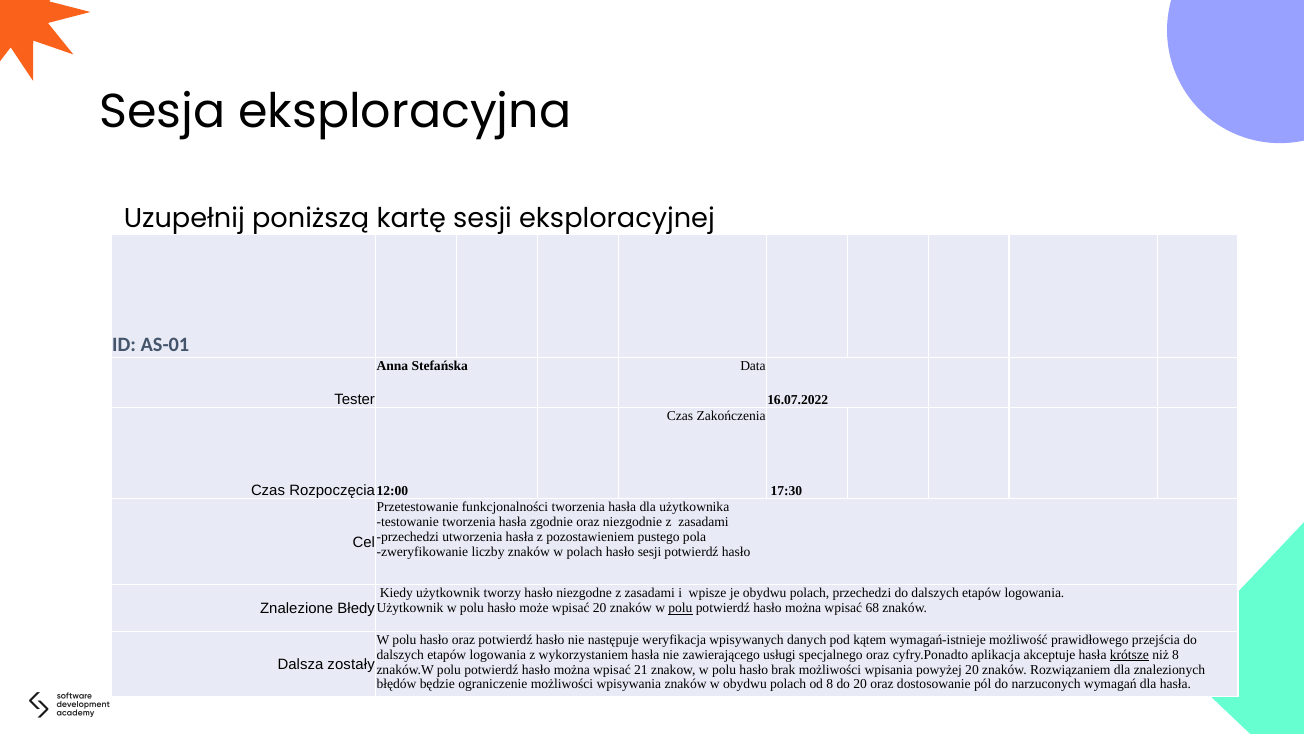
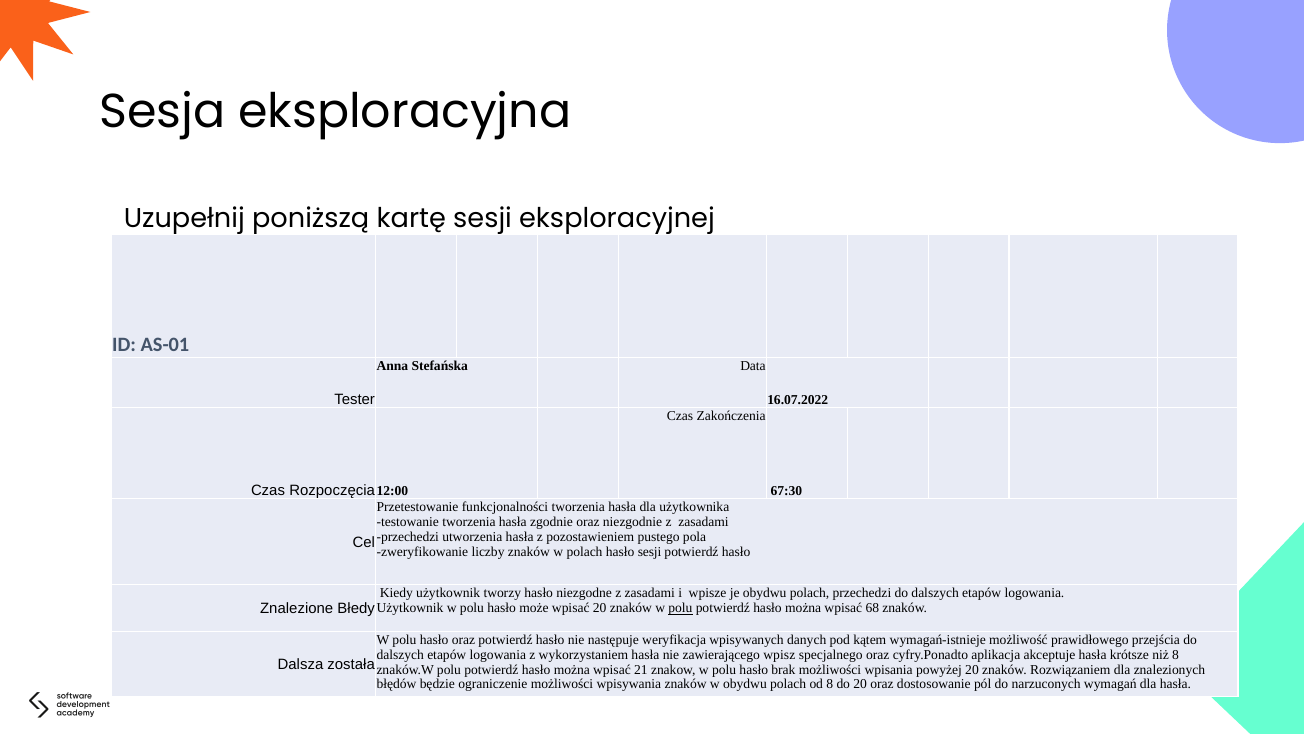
17:30: 17:30 -> 67:30 (786, 491)
usługi: usługi -> wpisz (779, 654)
krótsze underline: present -> none (1129, 654)
zostały: zostały -> została (351, 664)
